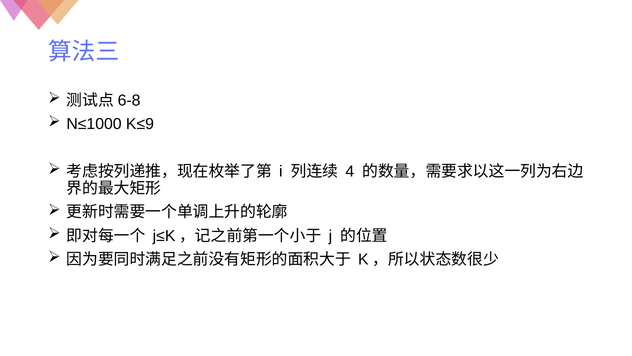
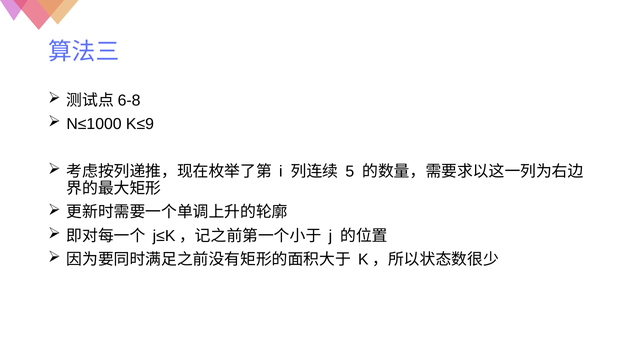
4: 4 -> 5 (350, 171)
